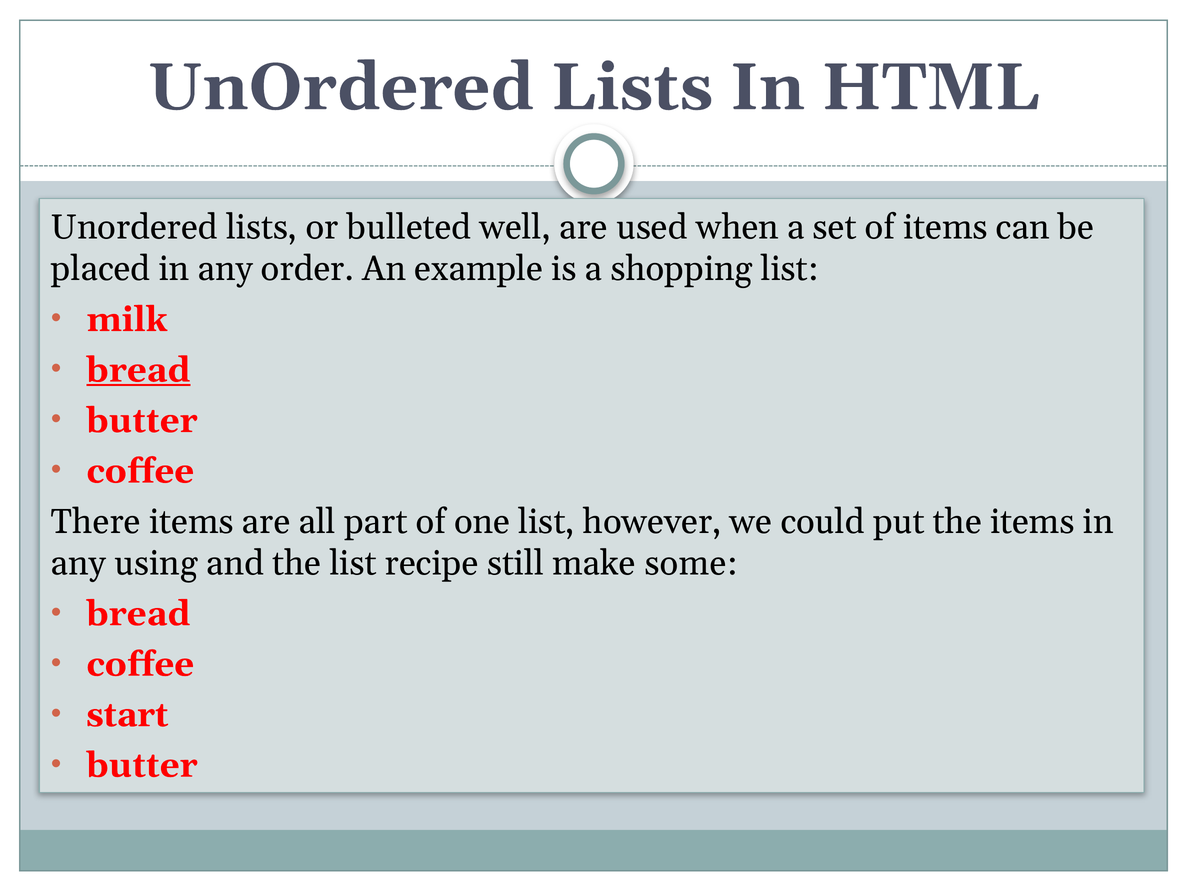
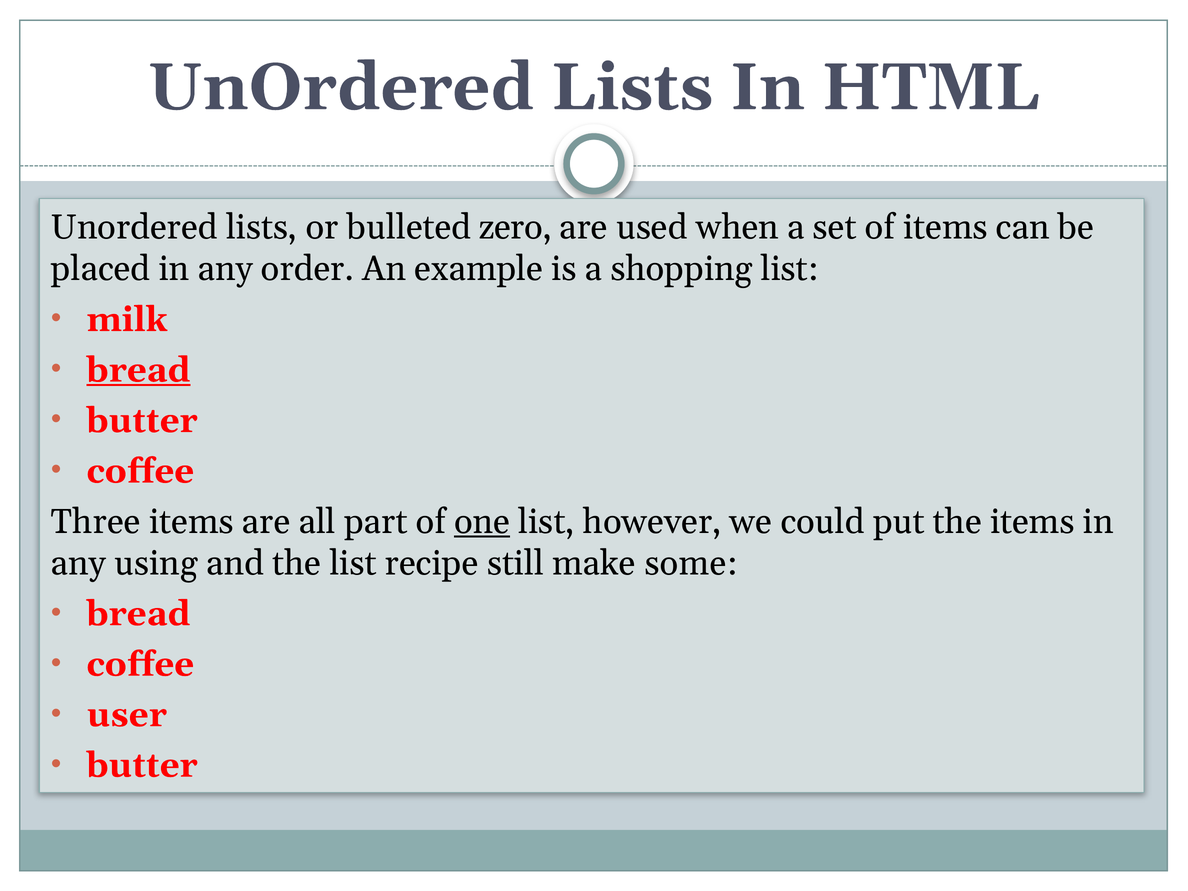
well: well -> zero (516, 227)
There: There -> Three (96, 522)
one underline: none -> present (482, 522)
start: start -> user (127, 715)
